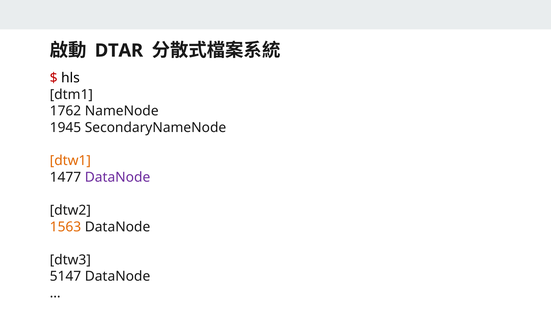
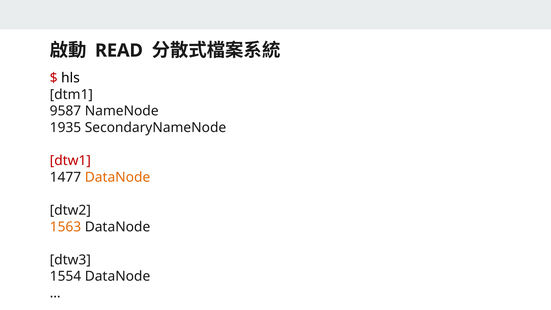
DTAR: DTAR -> READ (119, 51)
1762: 1762 -> 9587 (65, 111)
1945: 1945 -> 1935 (65, 128)
dtw1 colour: orange -> red (70, 161)
DataNode colour: purple -> orange (118, 177)
5147: 5147 -> 1554 (65, 276)
